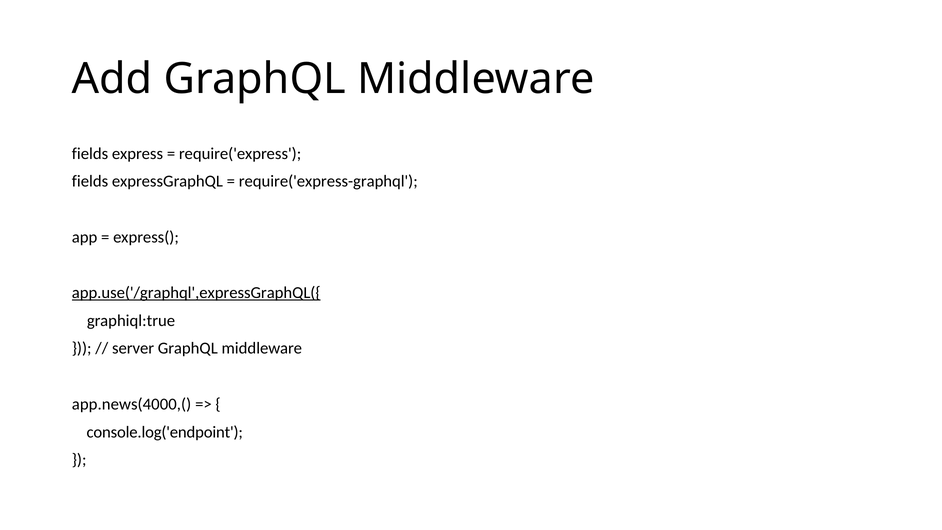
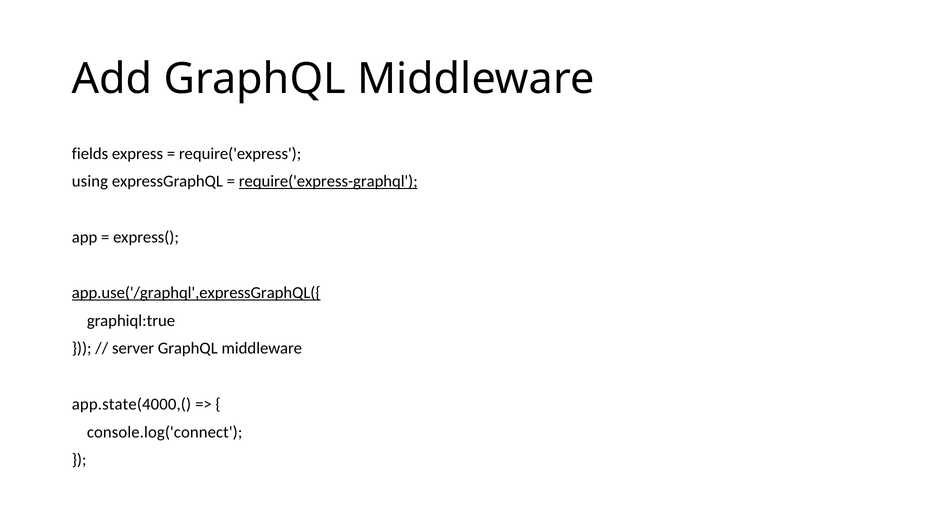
fields: fields -> using (90, 181)
require('express-graphql underline: none -> present (328, 181)
app.news(4000,(: app.news(4000,( -> app.state(4000,( (131, 404)
console.log('endpoint: console.log('endpoint -> console.log('connect (165, 432)
